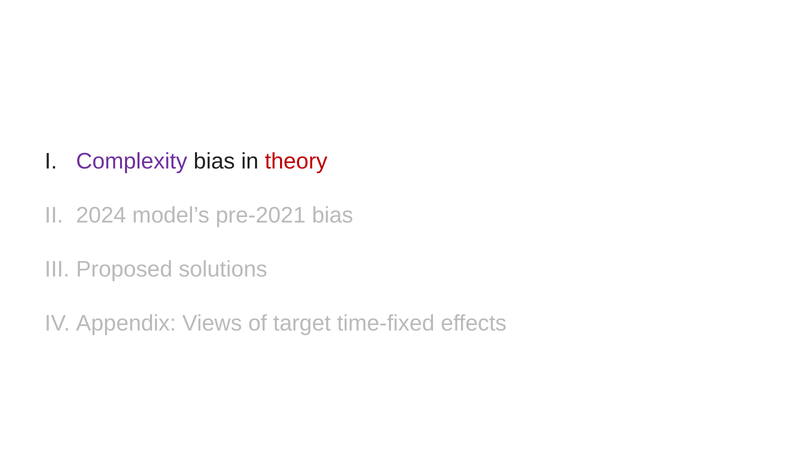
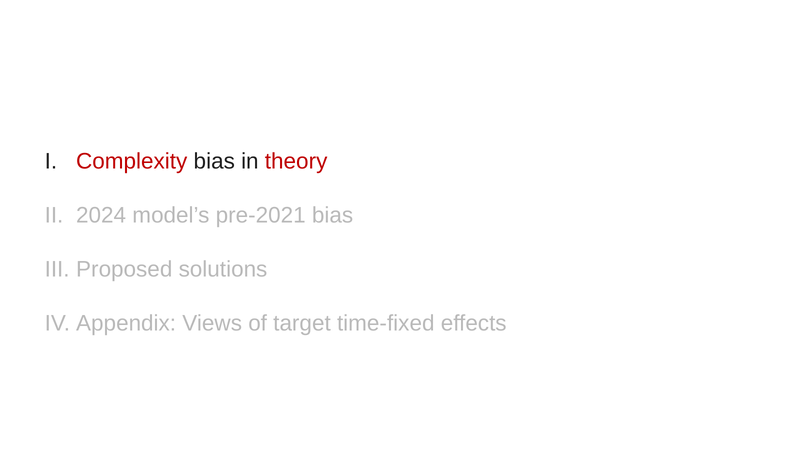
Complexity colour: purple -> red (132, 162)
